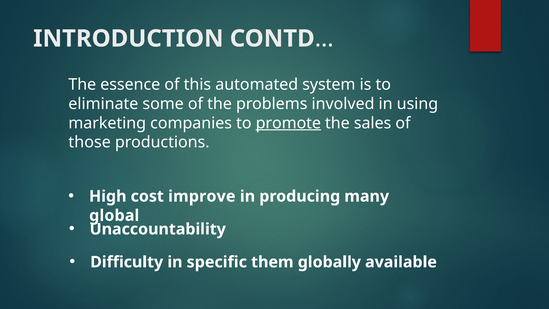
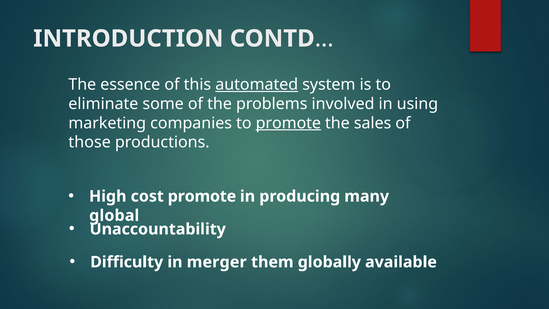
automated underline: none -> present (257, 85)
cost improve: improve -> promote (202, 196)
specific: specific -> merger (217, 262)
